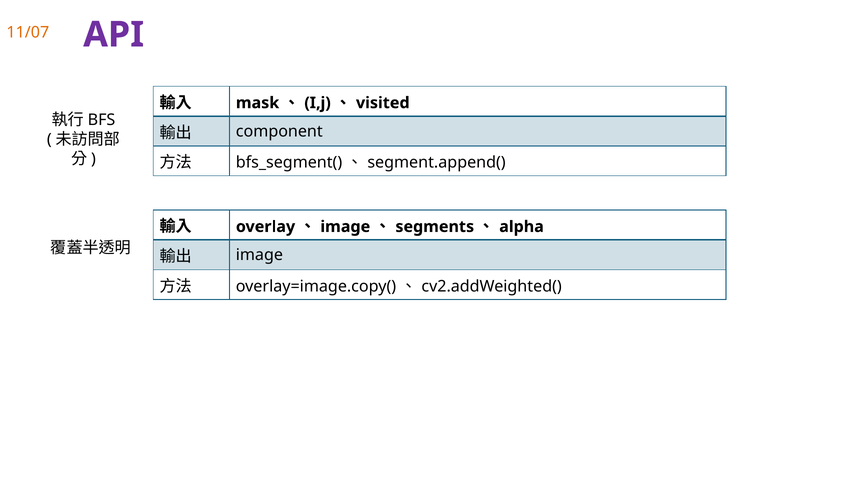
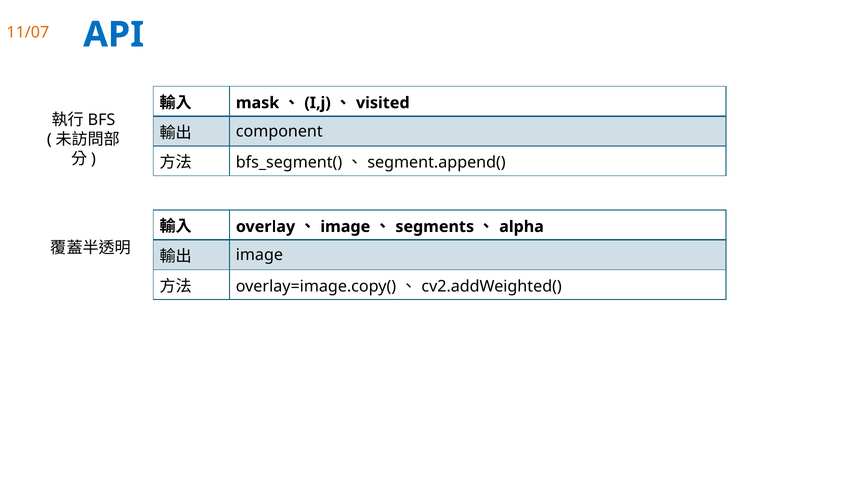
API colour: purple -> blue (114, 35)
